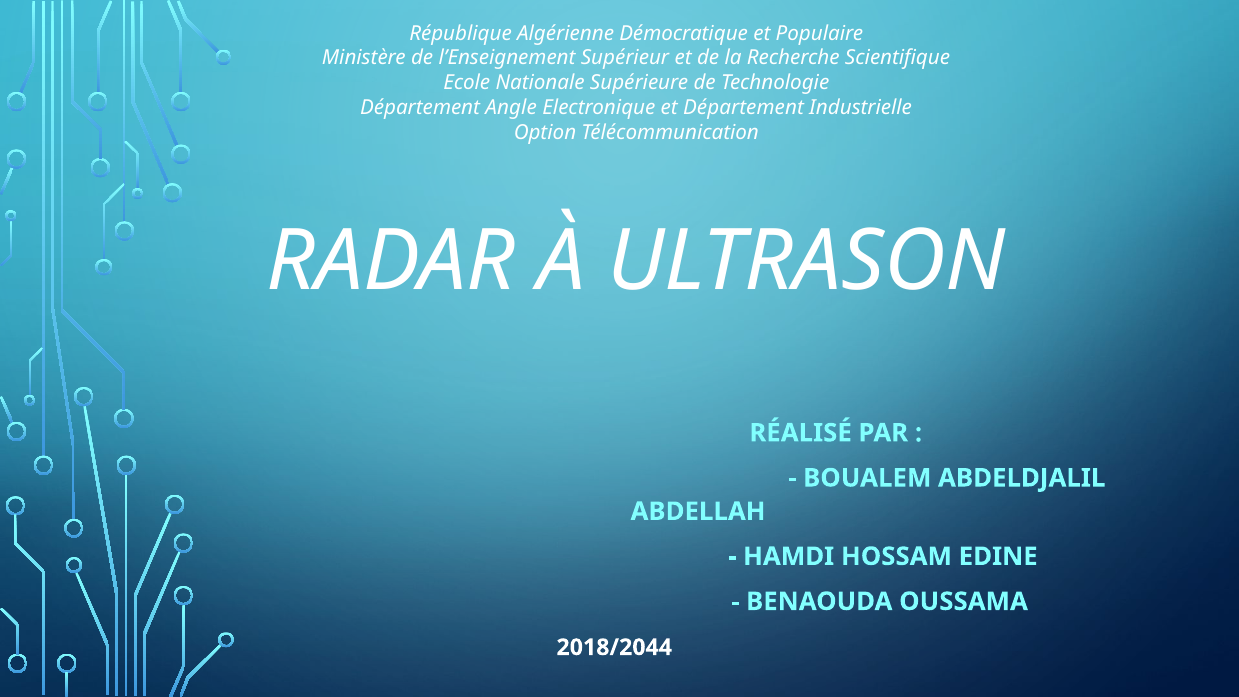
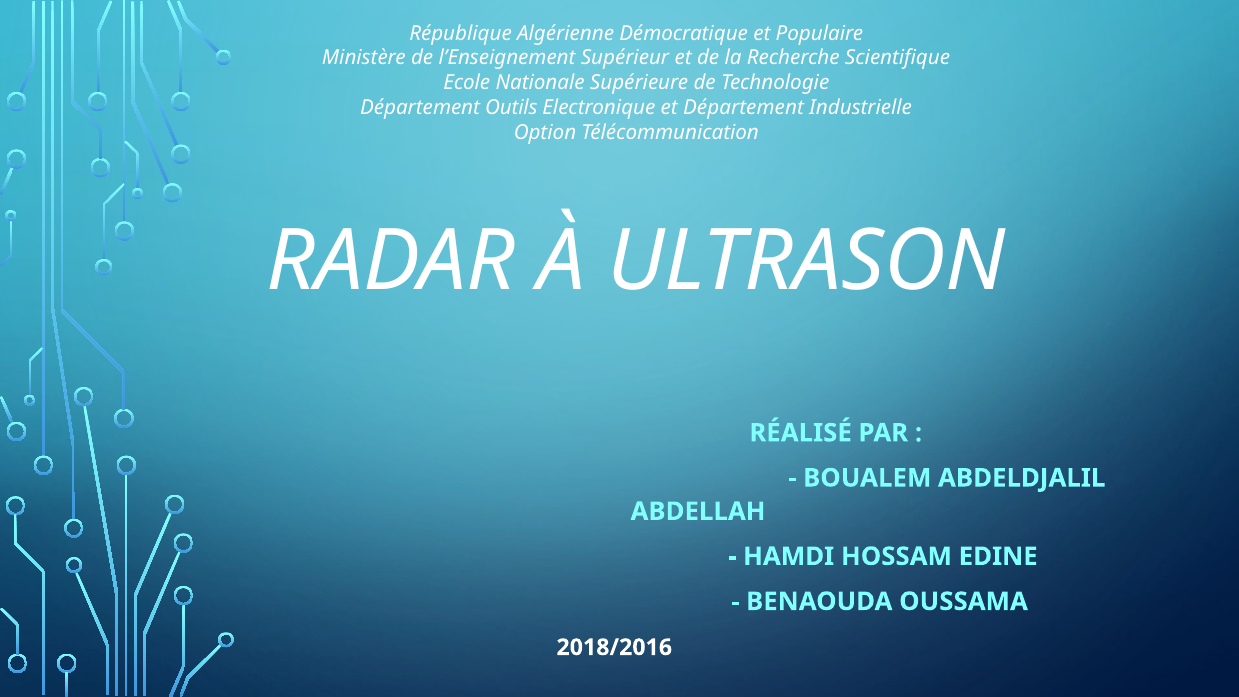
Angle: Angle -> Outils (511, 108)
2018/2044: 2018/2044 -> 2018/2016 (614, 647)
